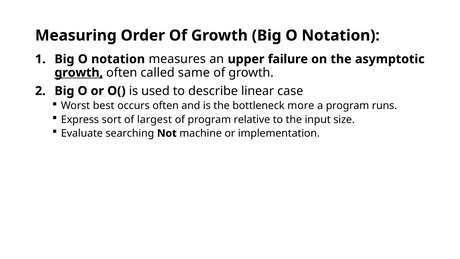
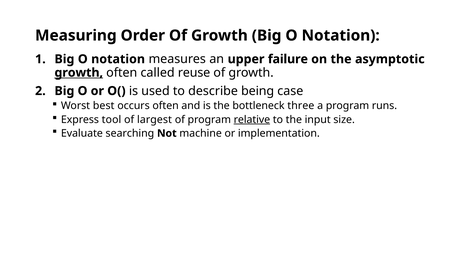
same: same -> reuse (194, 73)
linear: linear -> being (258, 91)
more: more -> three (301, 106)
sort: sort -> tool (111, 119)
relative underline: none -> present (252, 119)
